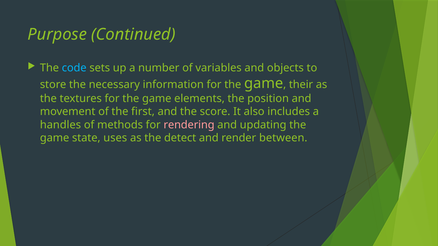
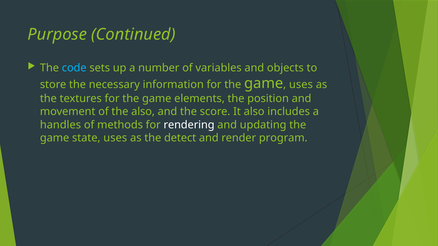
their: their -> uses (301, 85)
the first: first -> also (143, 112)
rendering colour: pink -> white (189, 125)
between: between -> program (283, 138)
